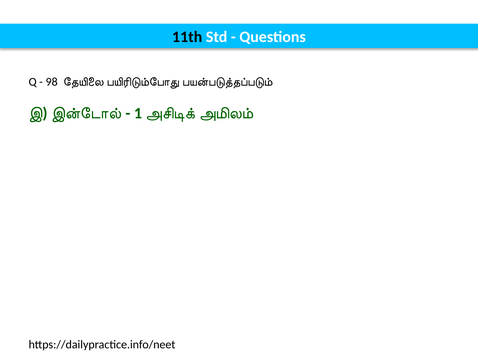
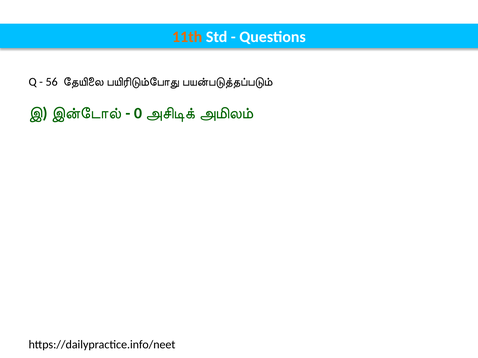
11th colour: black -> orange (187, 37)
98: 98 -> 56 (52, 82)
1: 1 -> 0 (138, 113)
